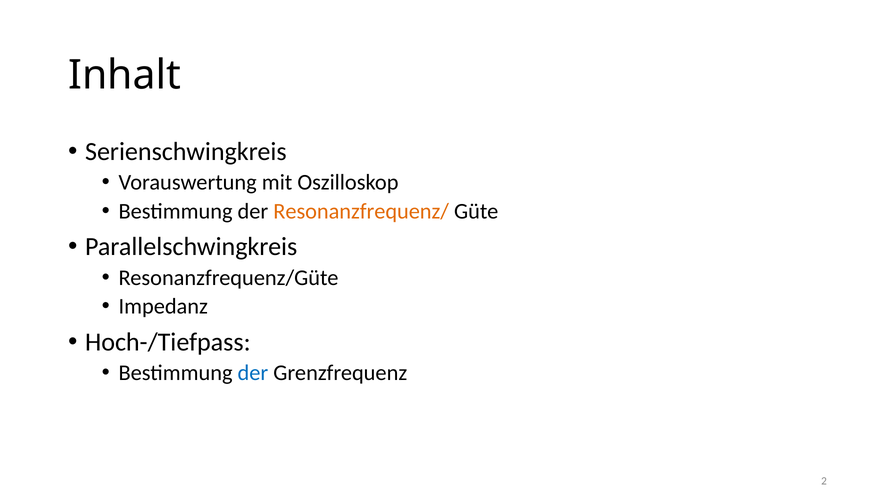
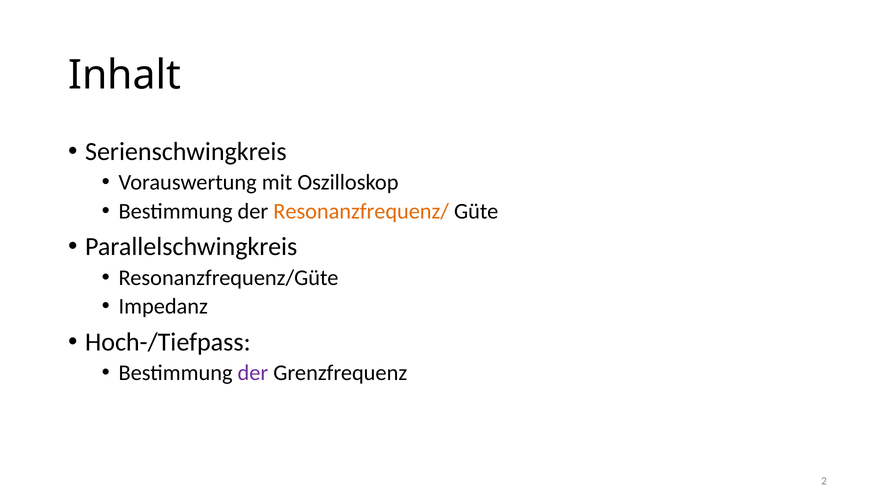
der colour: blue -> purple (253, 372)
